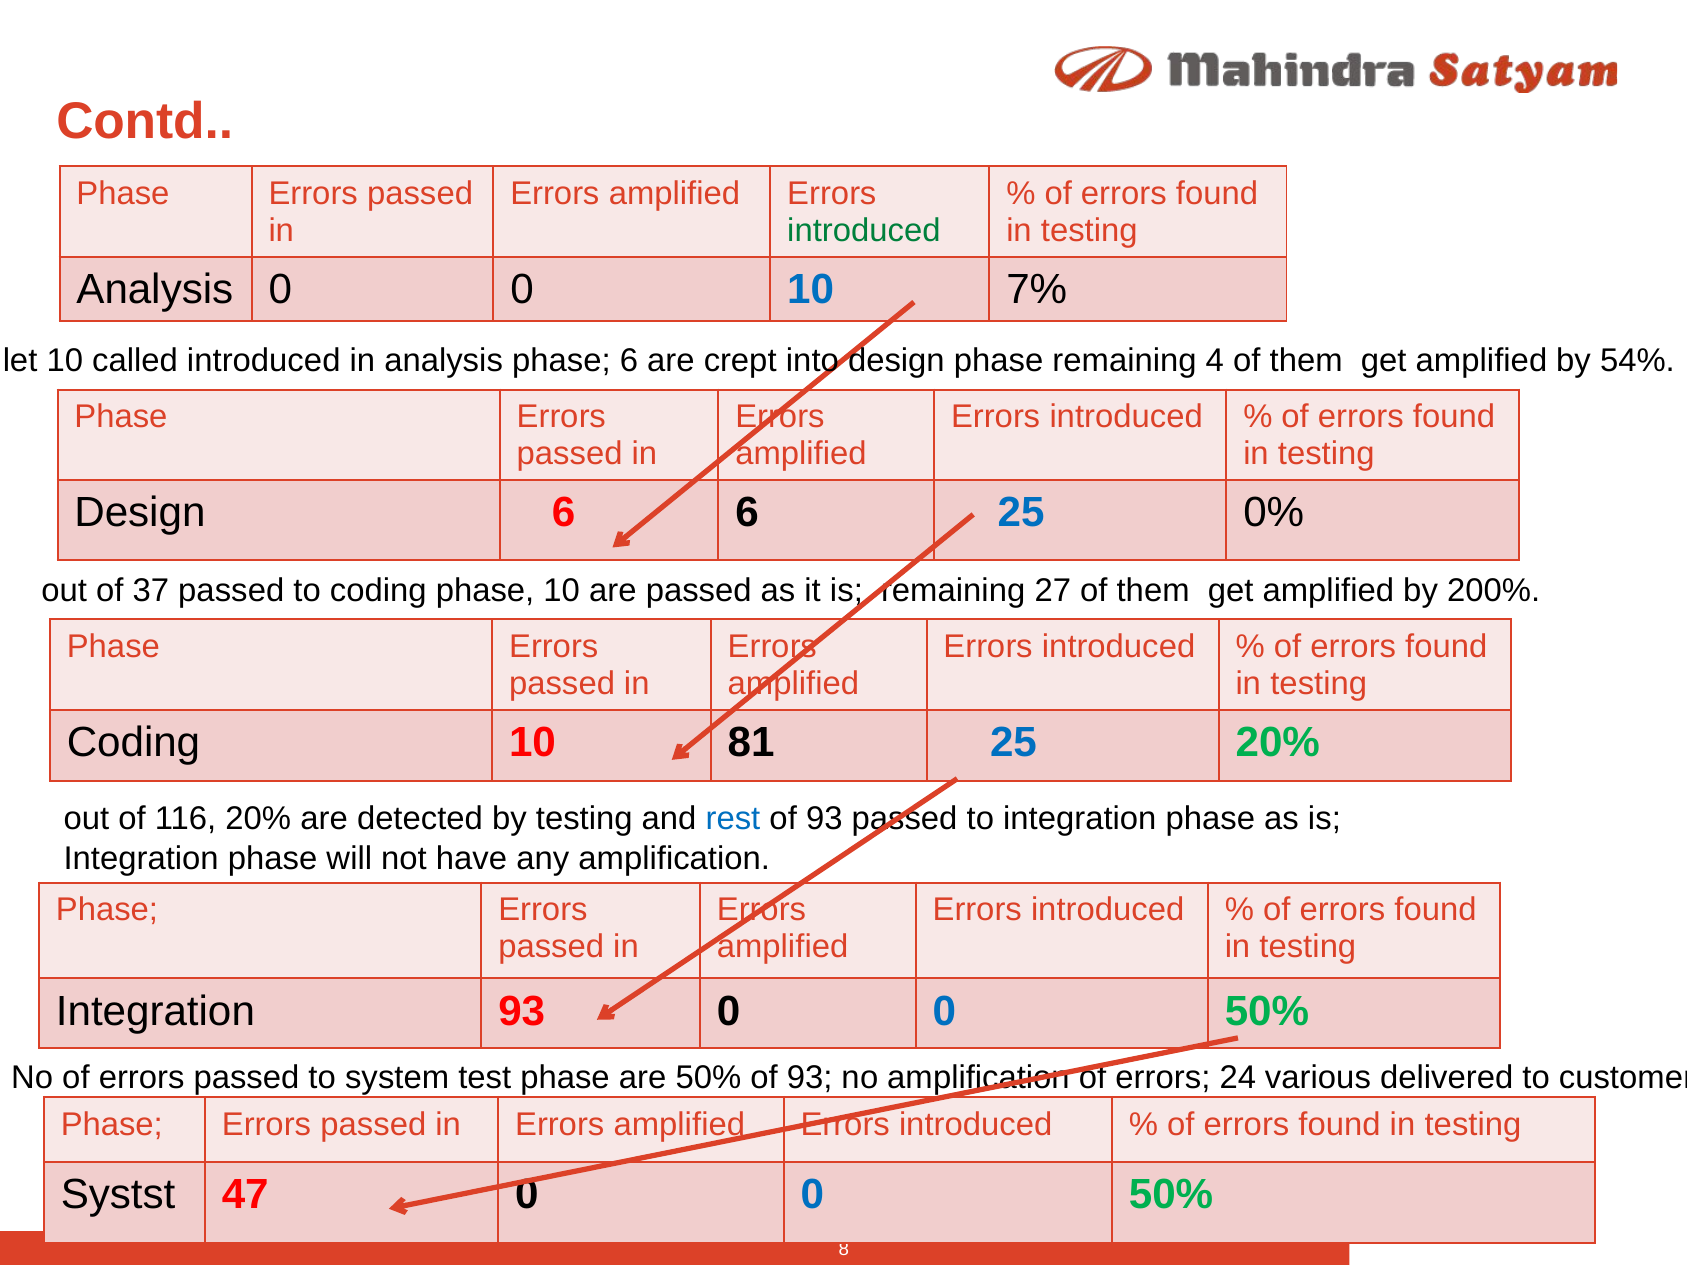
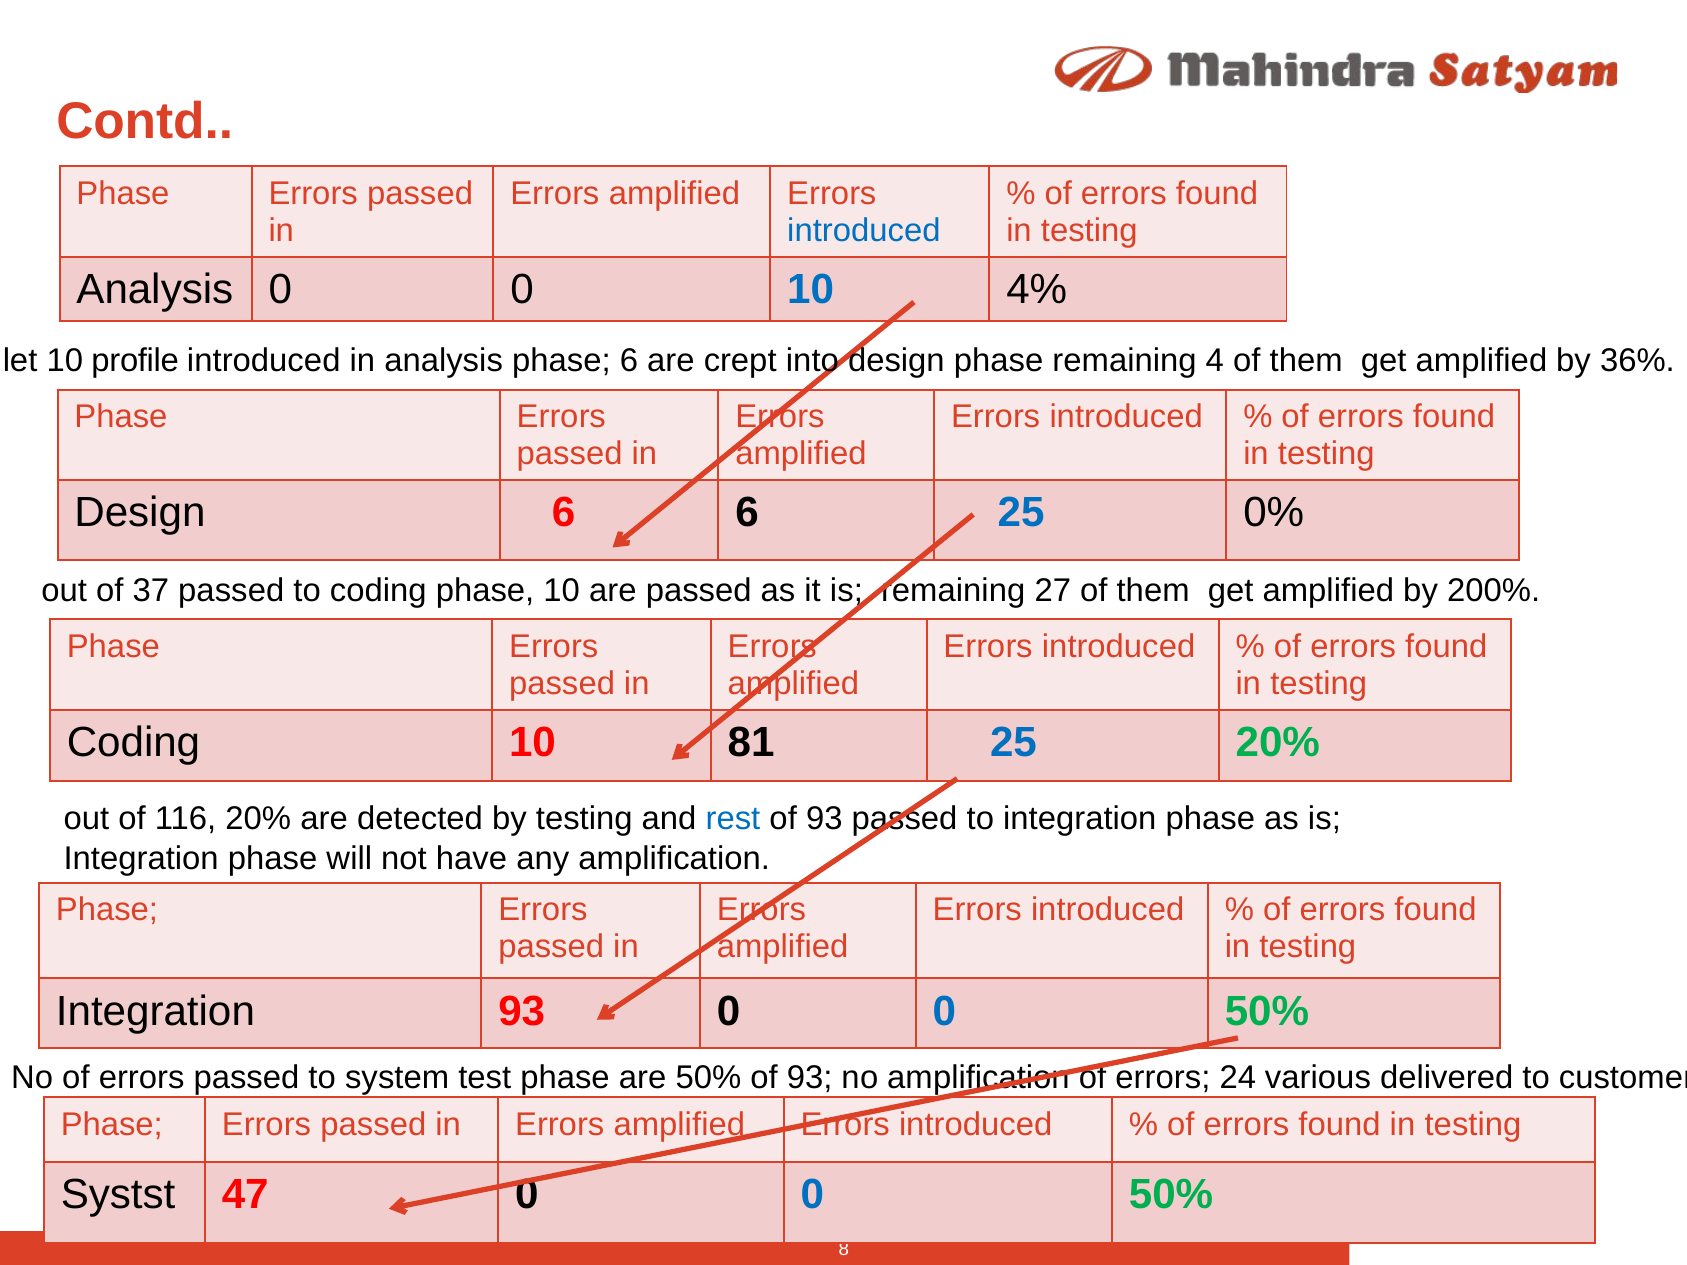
introduced colour: green -> blue (864, 231)
7%: 7% -> 4% (1037, 290)
called: called -> profile (135, 361)
54%: 54% -> 36% (1637, 361)
